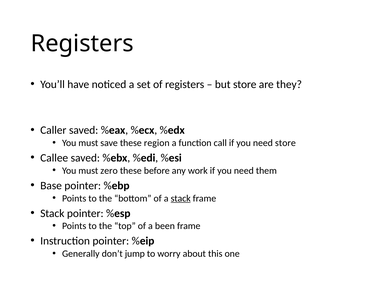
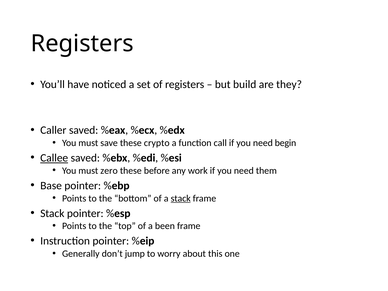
but store: store -> build (245, 84)
region: region -> crypto (157, 143)
need store: store -> begin (286, 143)
Callee underline: none -> present (54, 158)
